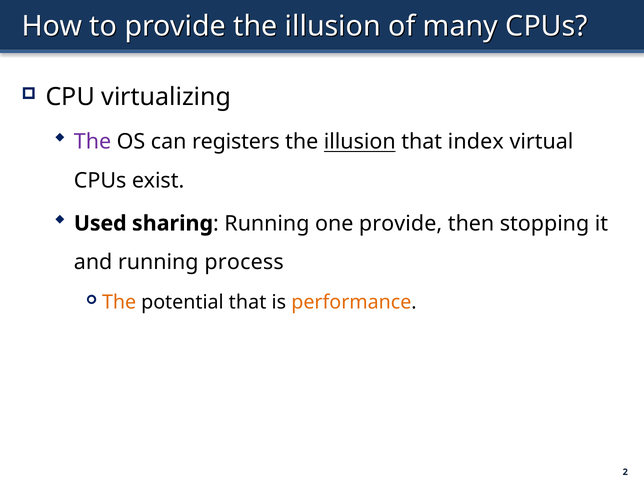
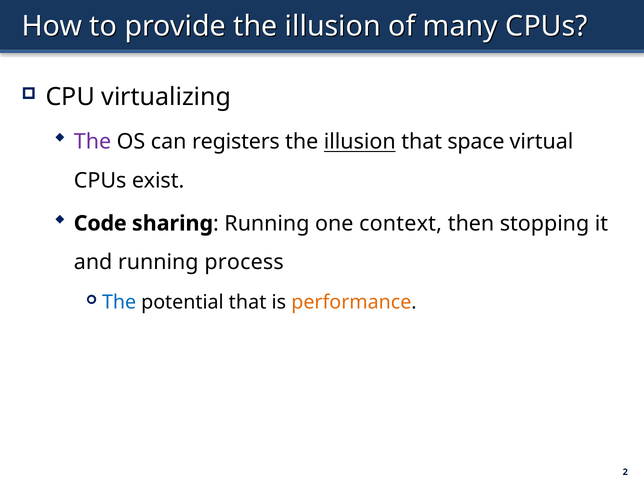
index: index -> space (476, 142)
Used: Used -> Code (100, 223)
one provide: provide -> context (401, 223)
The colour: orange -> blue (119, 302)
